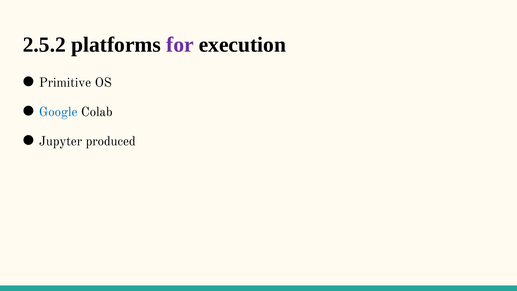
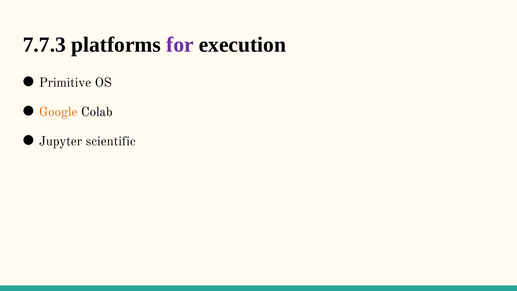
2.5.2: 2.5.2 -> 7.7.3 (44, 45)
Google colour: blue -> orange (58, 112)
produced: produced -> scientific (111, 141)
